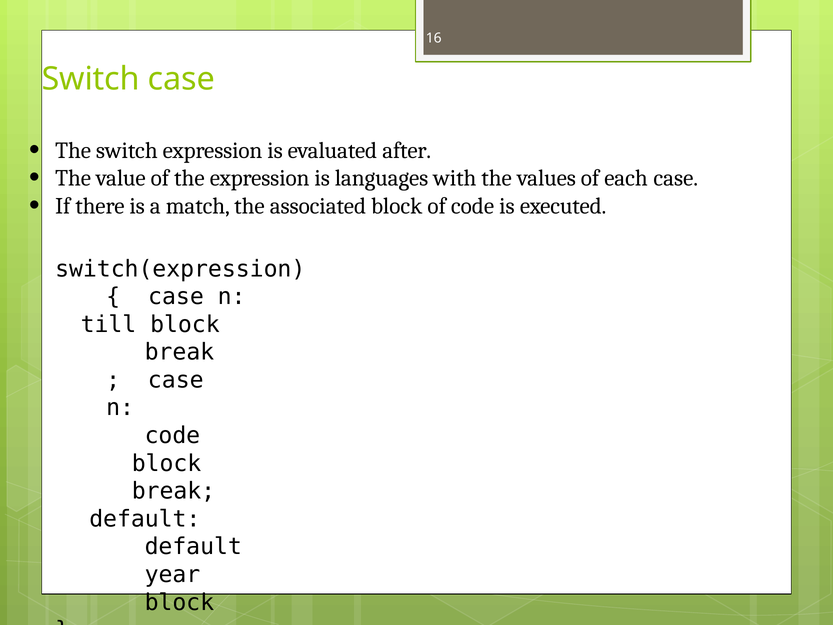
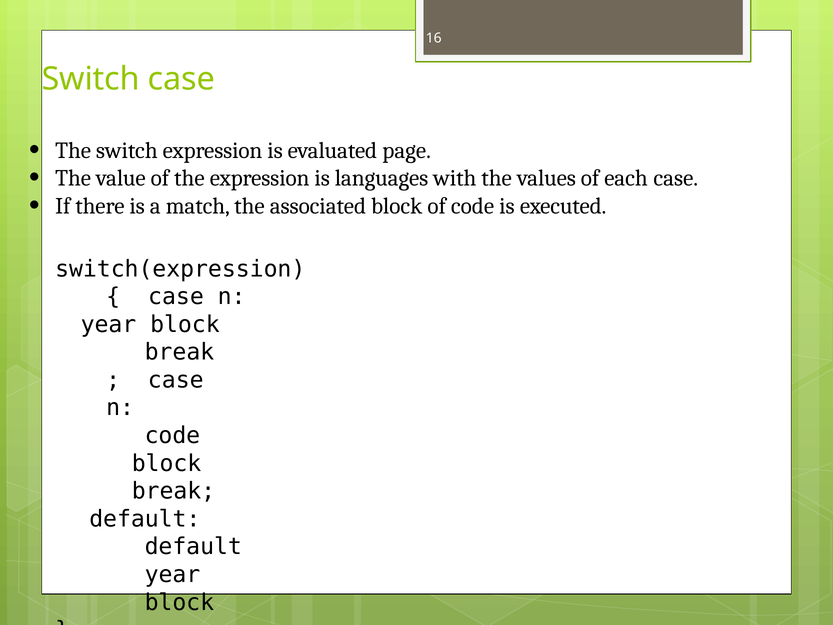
after: after -> page (407, 150)
till: till -> year (109, 324)
